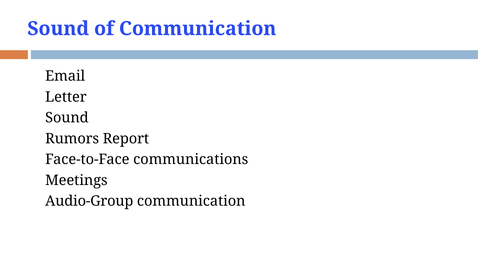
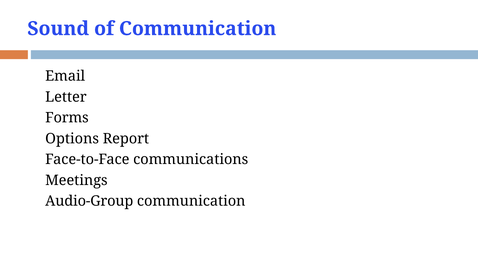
Sound: Sound -> Forms (67, 118)
Rumors: Rumors -> Options (72, 139)
